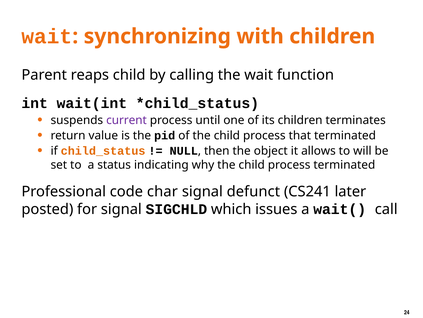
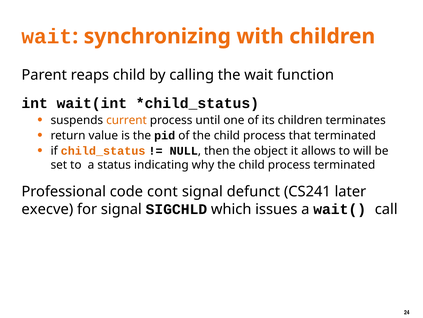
current colour: purple -> orange (127, 120)
char: char -> cont (162, 191)
posted: posted -> execve (47, 209)
